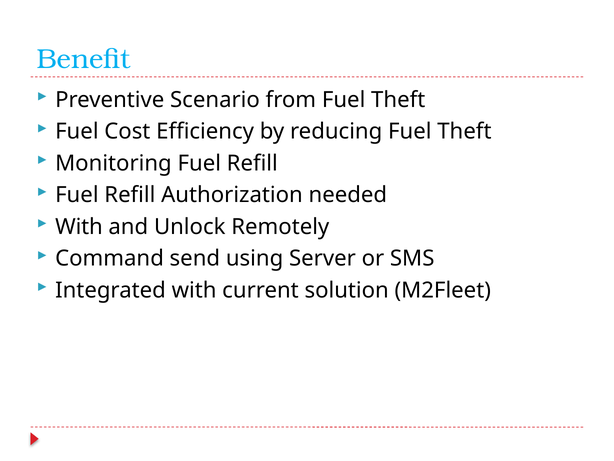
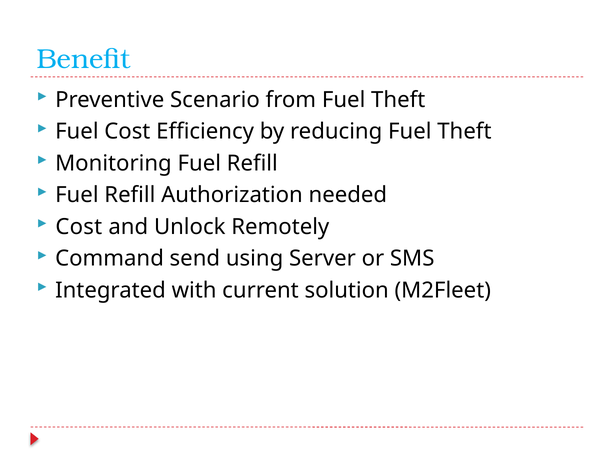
With: With -> Cost (79, 227)
